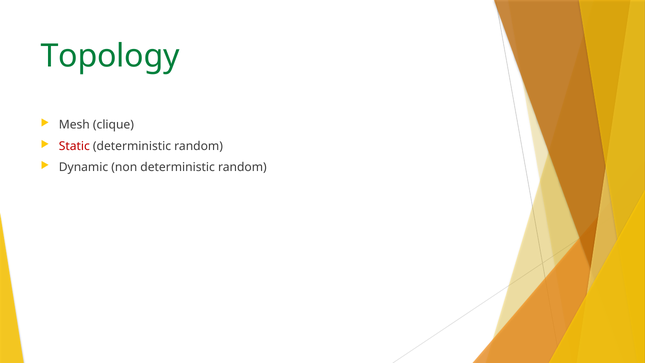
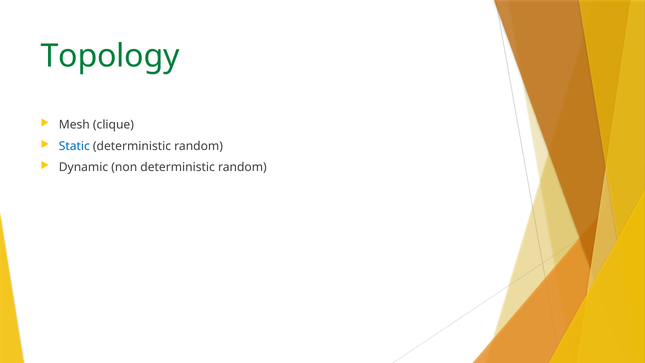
Static colour: red -> blue (74, 146)
